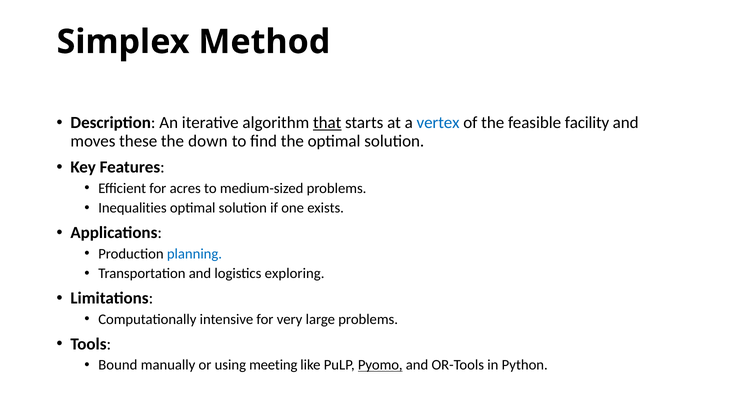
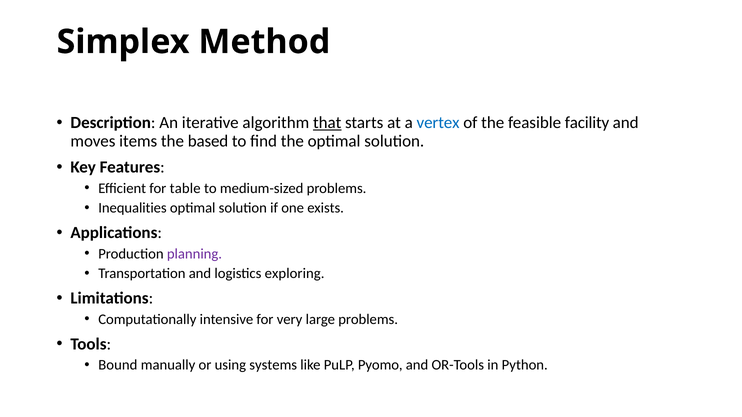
these: these -> items (138, 141)
down: down -> based (208, 141)
acres: acres -> table (185, 188)
planning colour: blue -> purple (194, 254)
meeting: meeting -> systems (273, 365)
Pyomo underline: present -> none (380, 365)
